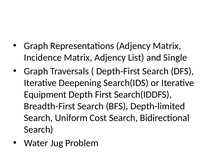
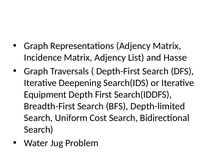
Single: Single -> Hasse (175, 57)
